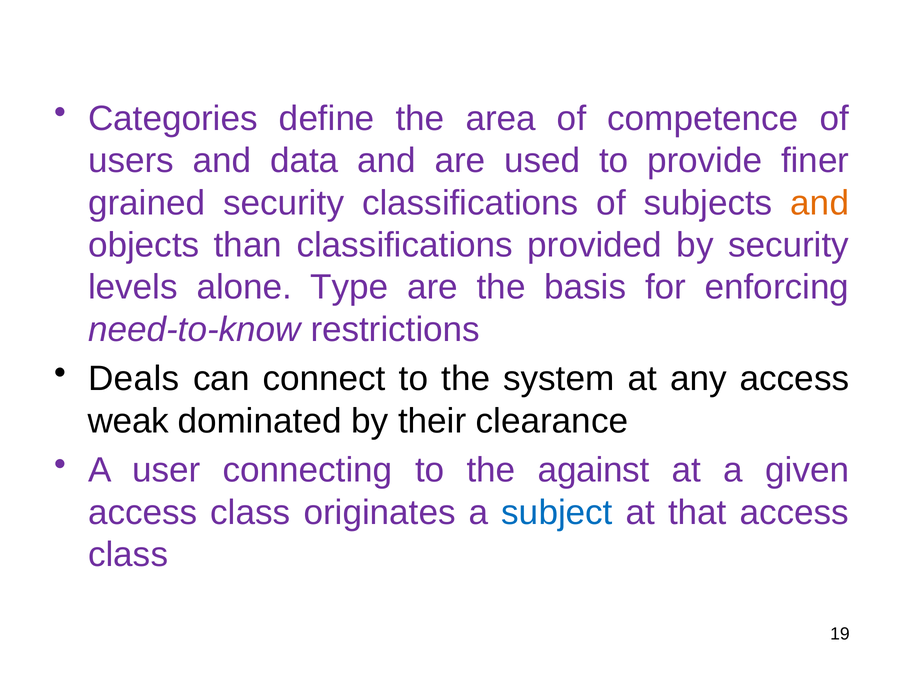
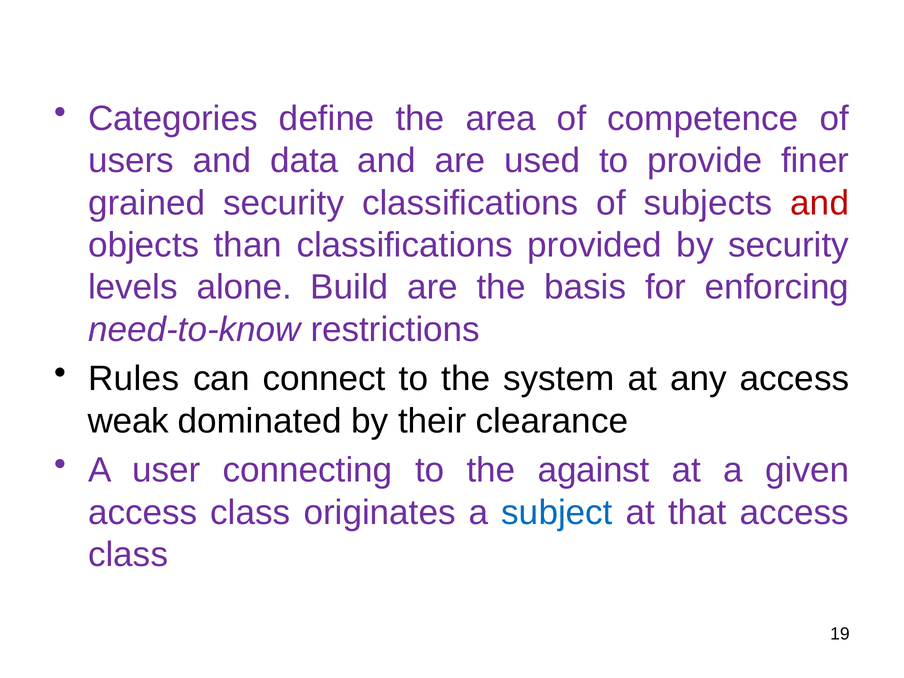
and colour: orange -> red (820, 203)
Type: Type -> Build (349, 287)
Deals: Deals -> Rules (134, 379)
